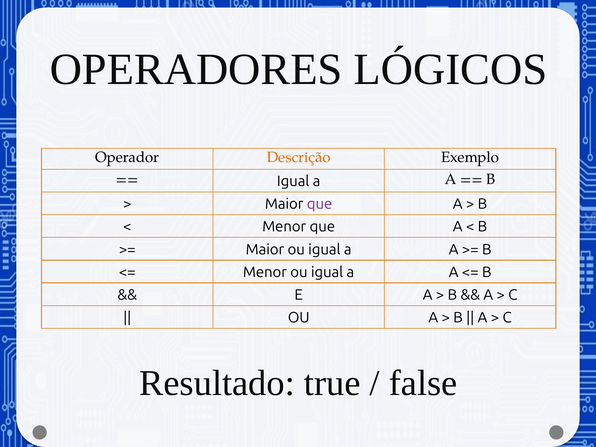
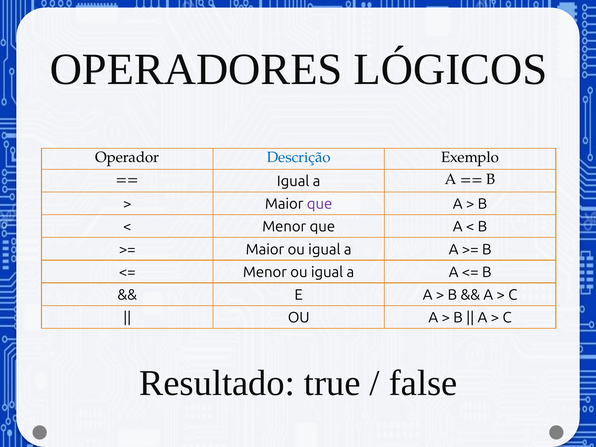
Descrição colour: orange -> blue (299, 157)
